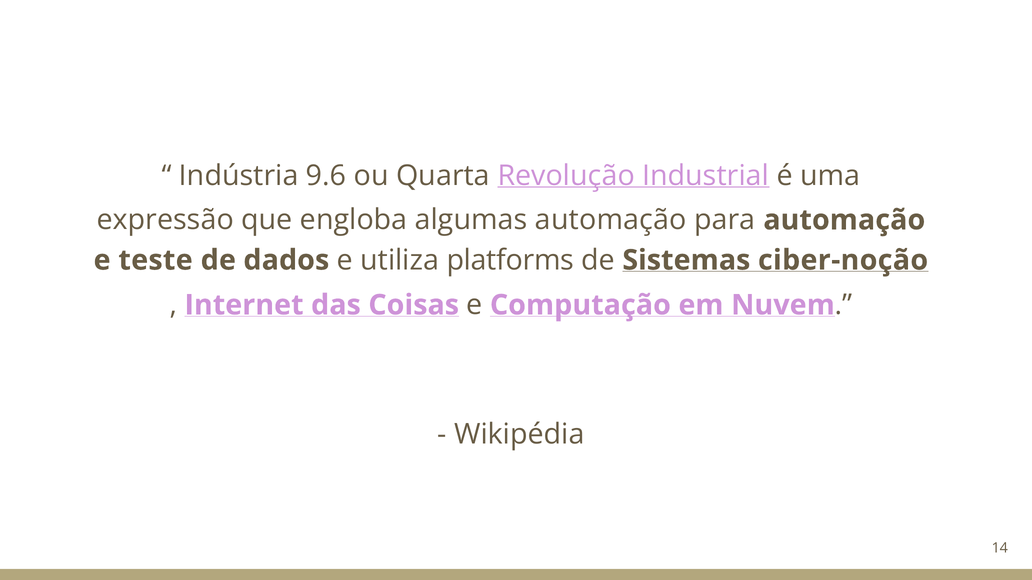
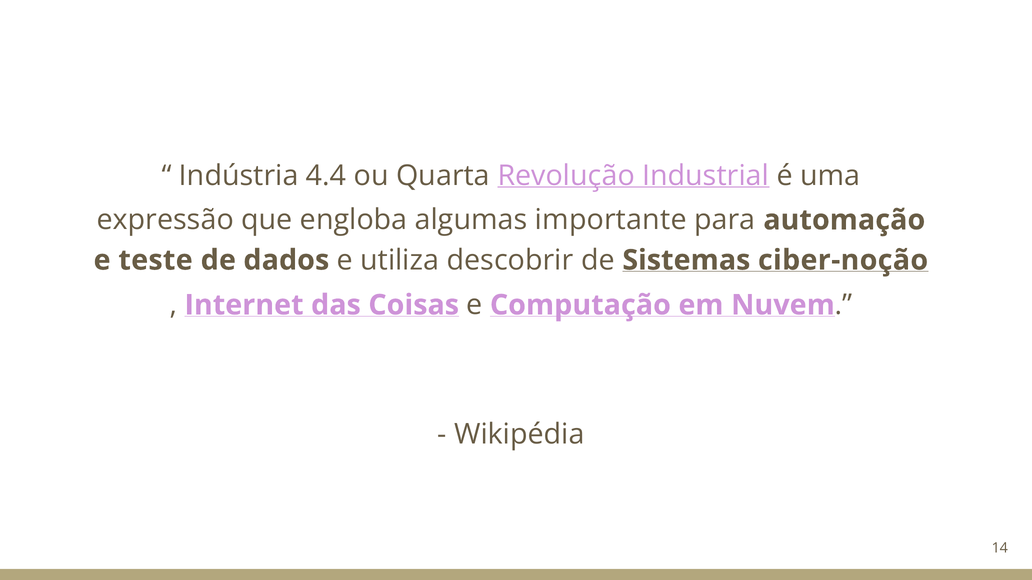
9.6: 9.6 -> 4.4 (326, 176)
algumas automação: automação -> importante (611, 220)
platforms: platforms -> descobrir (510, 260)
